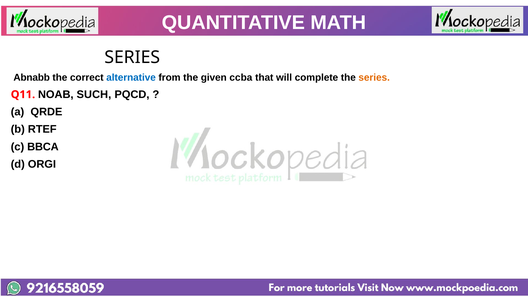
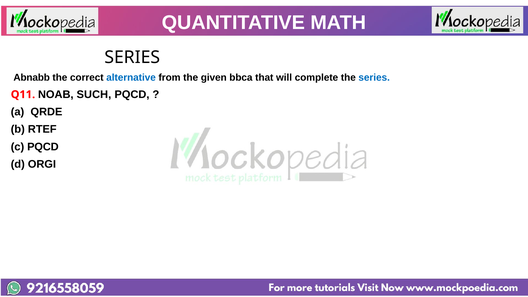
ccba: ccba -> bbca (241, 78)
series colour: orange -> blue (374, 78)
c BBCA: BBCA -> PQCD (43, 147)
